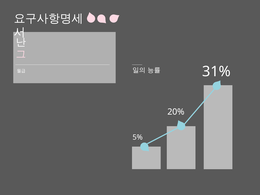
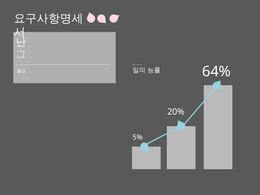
31%: 31% -> 64% (216, 72)
